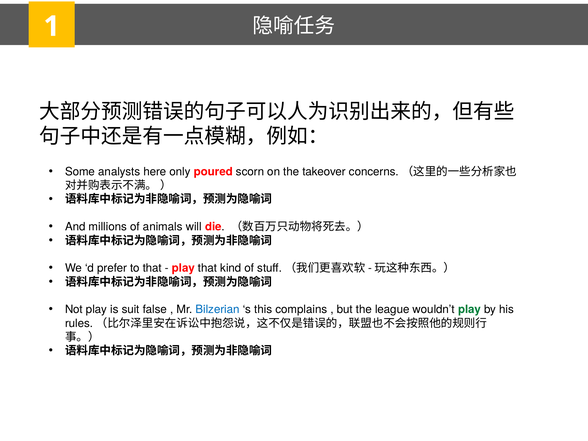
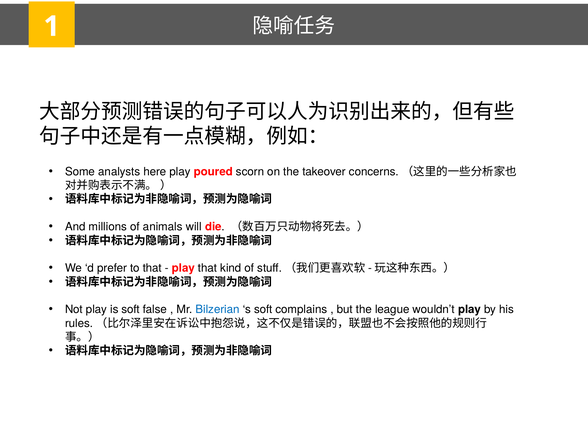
here only: only -> play (180, 172)
is suit: suit -> soft (131, 309)
s this: this -> soft (263, 309)
play colour: green -> black (469, 309)
